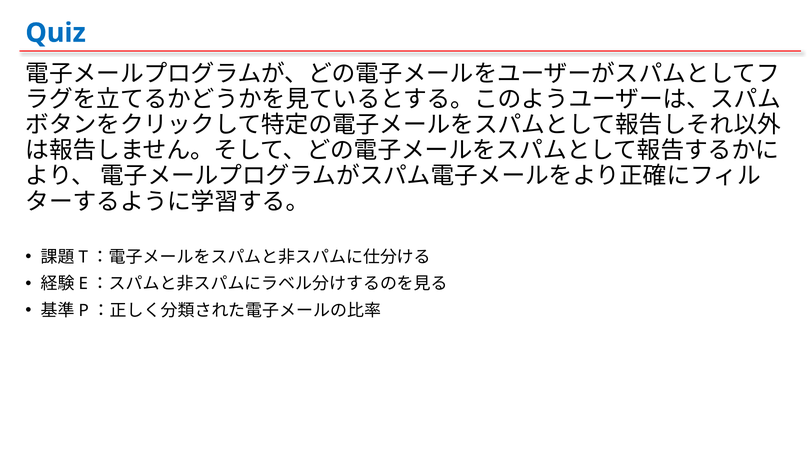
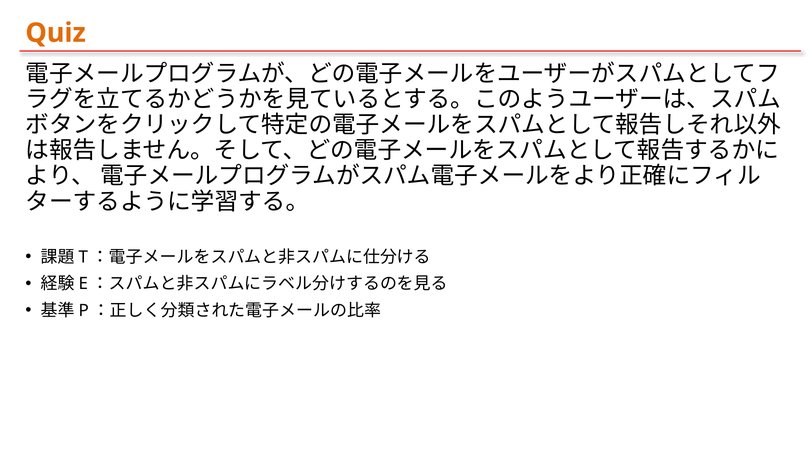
Quiz colour: blue -> orange (56, 33)
